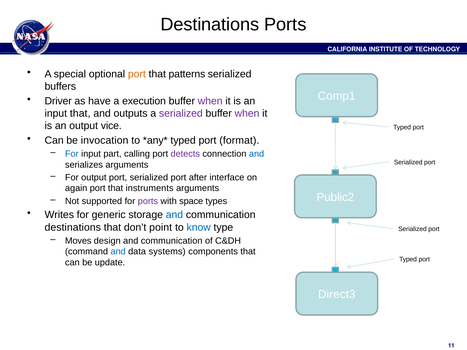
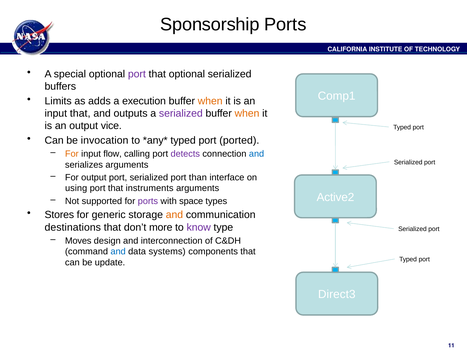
Destinations: Destinations -> Sponsorship (210, 25)
port colour: orange -> purple (137, 74)
that patterns: patterns -> optional (187, 74)
Driver: Driver -> Limits (58, 101)
have: have -> adds (99, 101)
when colour: purple -> orange (210, 101)
when colour: purple -> orange (247, 114)
format: format -> ported (239, 141)
For colour: blue -> orange (72, 154)
part: part -> flow (113, 154)
after: after -> than (198, 178)
again: again -> using (76, 188)
Public2: Public2 -> Active2 (335, 197)
Writes: Writes -> Stores (59, 215)
and colour: blue -> orange (174, 215)
point: point -> more (161, 227)
know colour: blue -> purple (199, 227)
design and communication: communication -> interconnection (172, 241)
